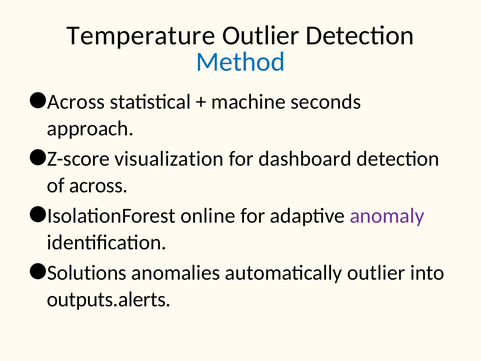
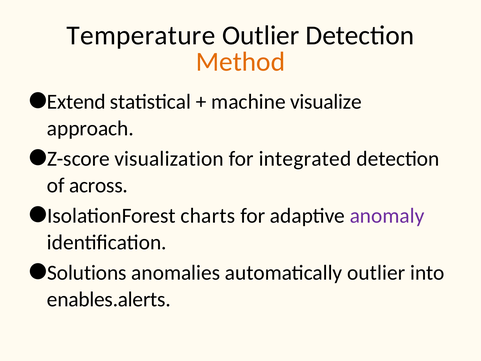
Method colour: blue -> orange (240, 62)
Across: Across -> Extend (76, 102)
seconds: seconds -> visualize (326, 102)
dashboard: dashboard -> integrated (305, 159)
online: online -> charts (208, 216)
outputs.alerts: outputs.alerts -> enables.alerts (109, 299)
